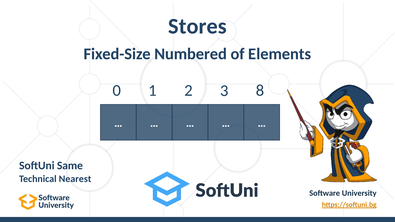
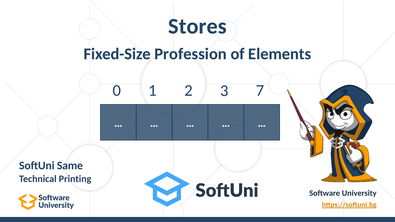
Numbered: Numbered -> Profession (191, 54)
8: 8 -> 7 (260, 91)
Nearest: Nearest -> Printing (75, 179)
